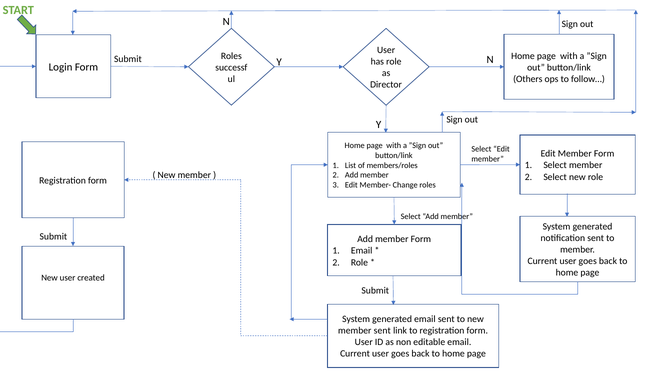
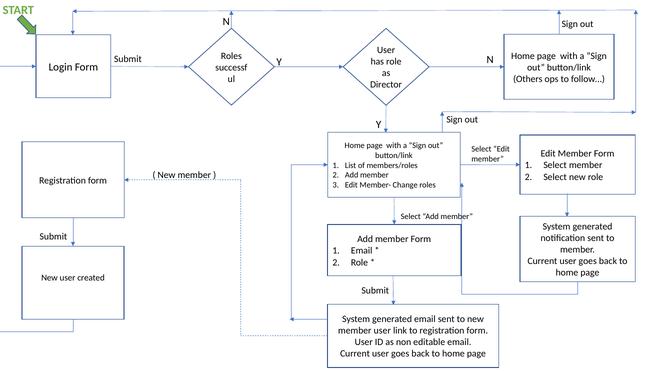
member sent: sent -> user (382, 330)
